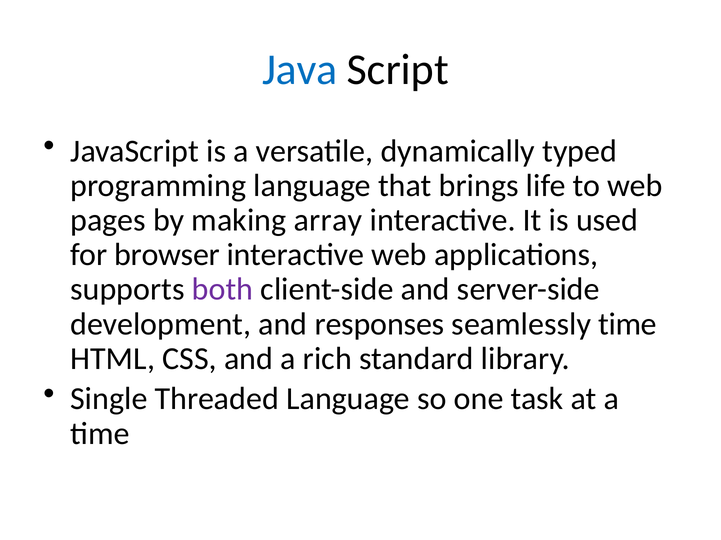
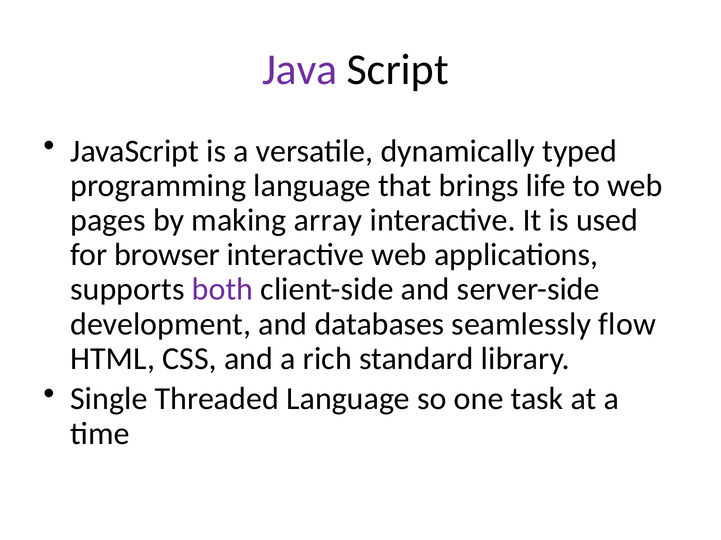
Java colour: blue -> purple (300, 70)
responses: responses -> databases (379, 324)
seamlessly time: time -> flow (627, 324)
